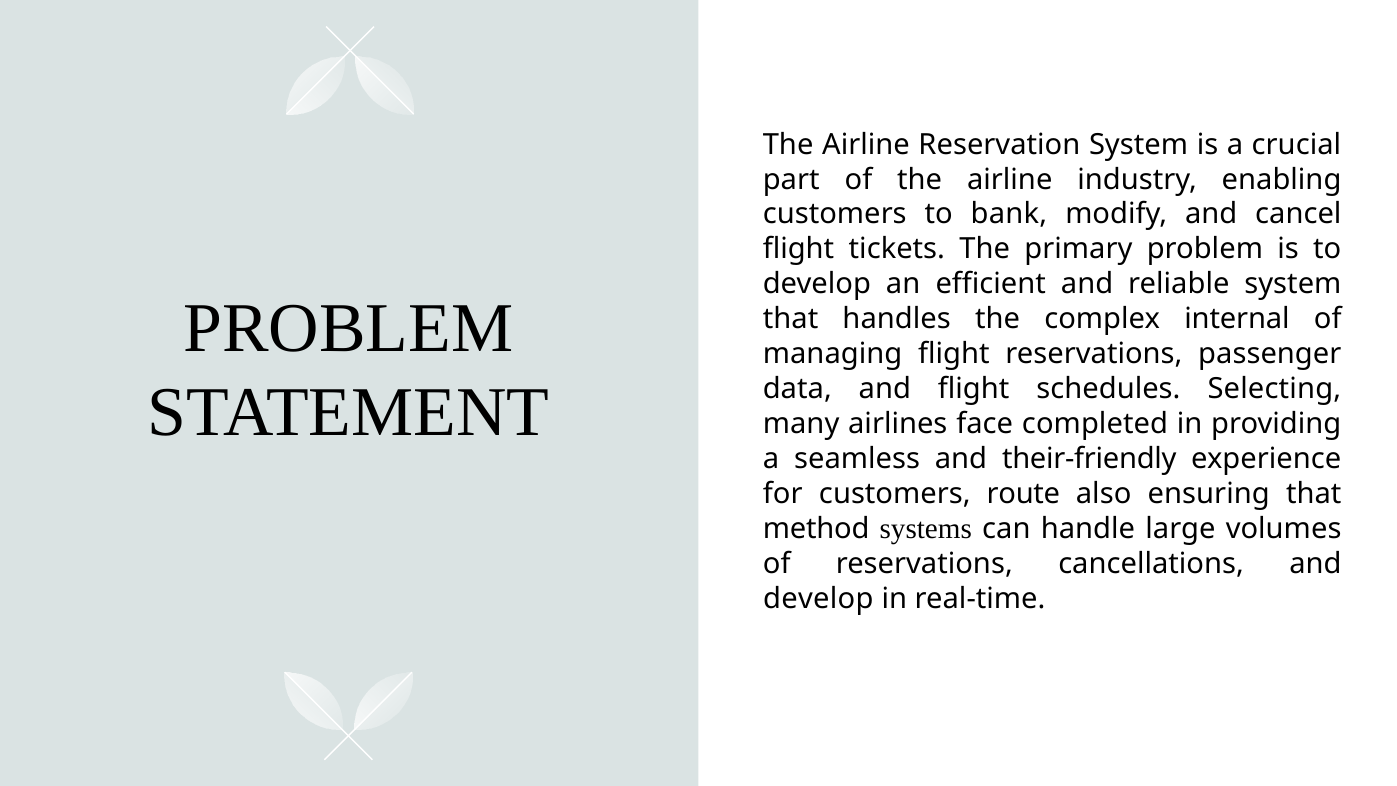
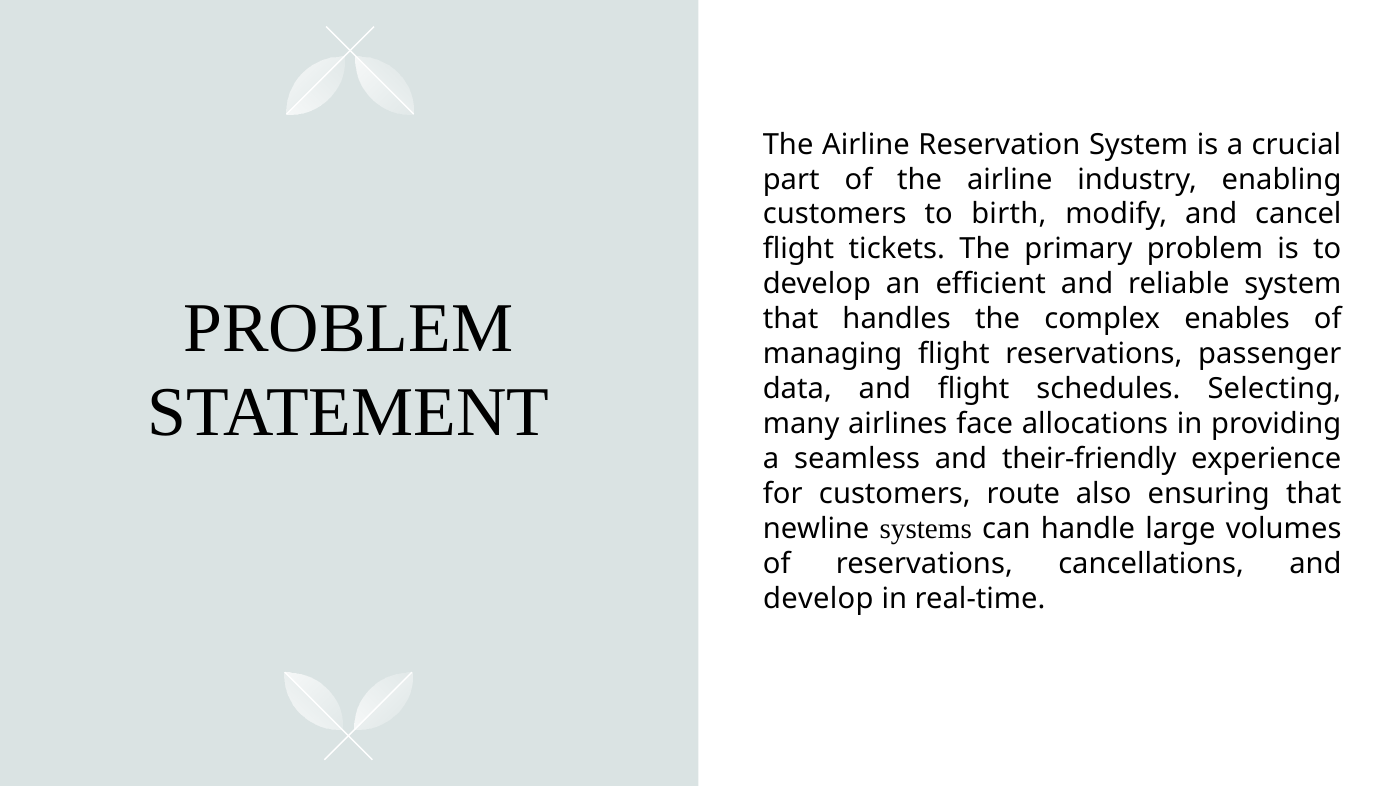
bank: bank -> birth (1009, 214)
internal: internal -> enables (1237, 319)
completed: completed -> allocations (1095, 424)
method: method -> newline (816, 529)
